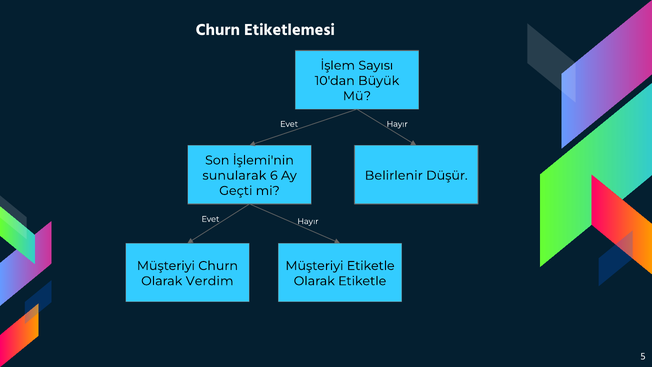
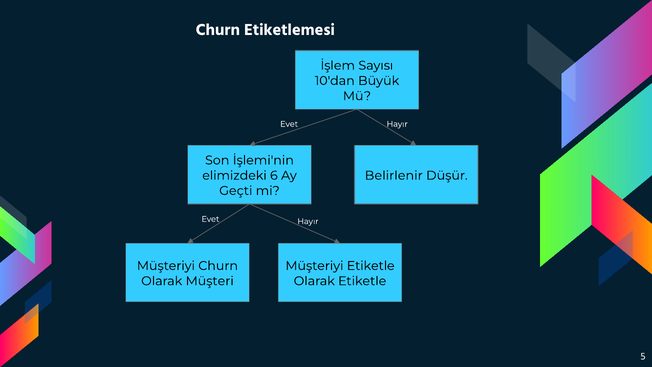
sunularak: sunularak -> elimizdeki (234, 175)
Verdim: Verdim -> Müşteri (210, 281)
